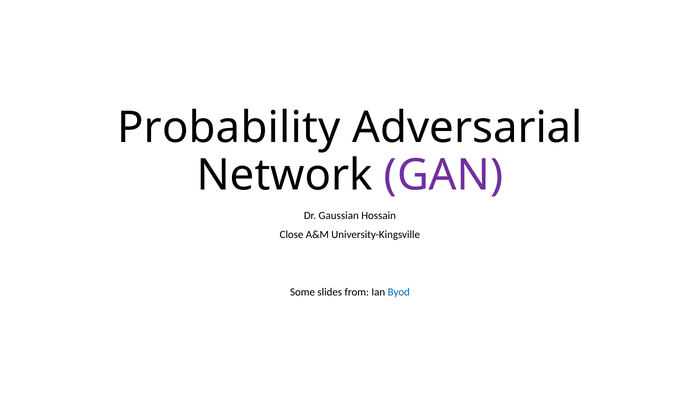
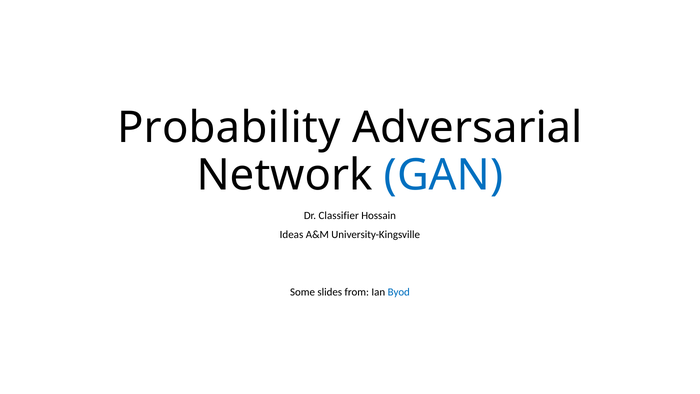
GAN colour: purple -> blue (444, 175)
Gaussian: Gaussian -> Classifier (339, 215)
Close: Close -> Ideas (291, 234)
